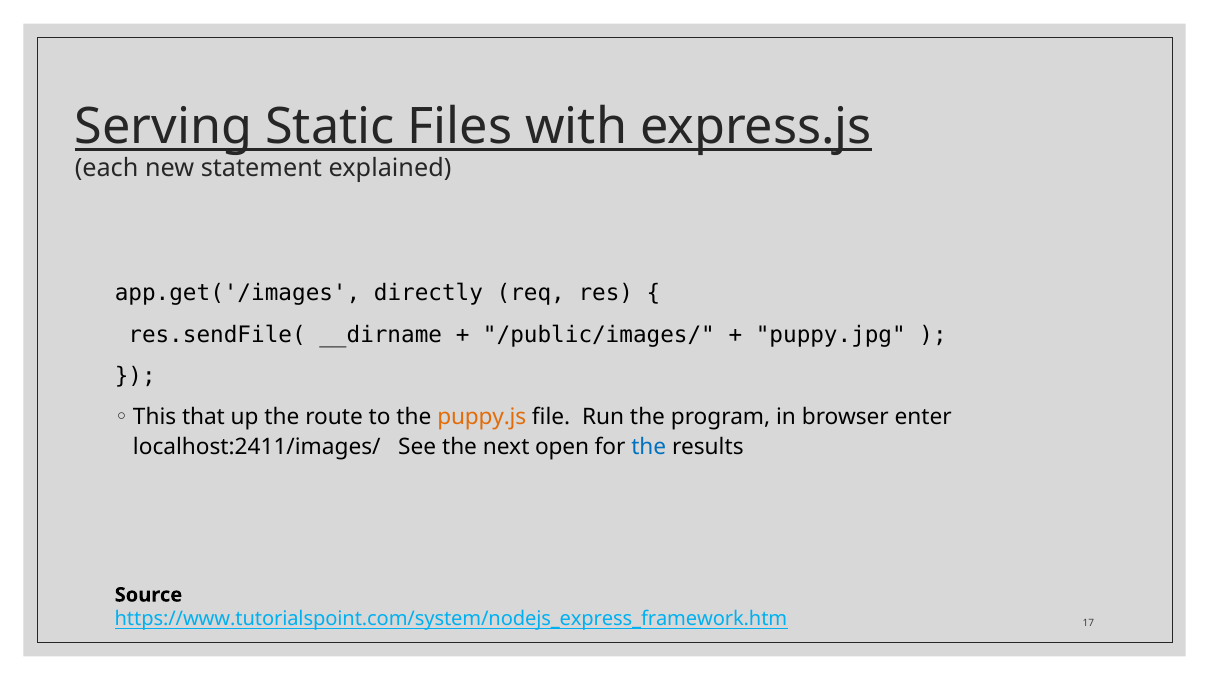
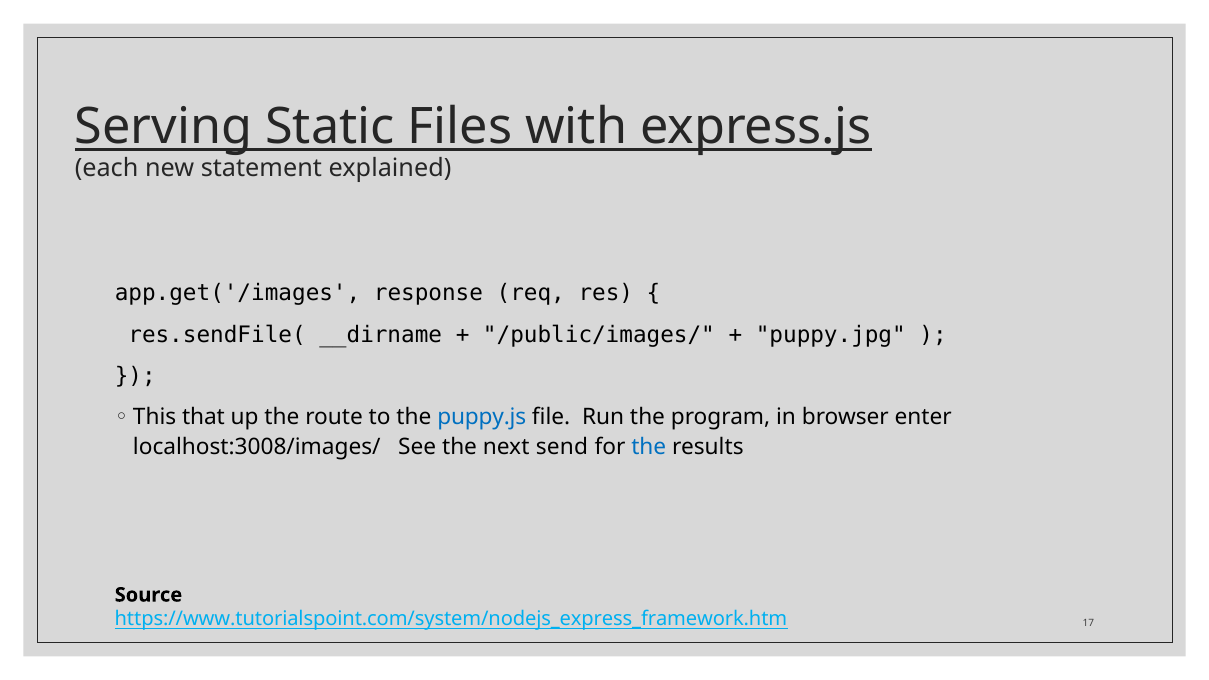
directly: directly -> response (428, 293)
puppy.js colour: orange -> blue (482, 417)
localhost:2411/images/: localhost:2411/images/ -> localhost:3008/images/ (257, 447)
open: open -> send (562, 447)
